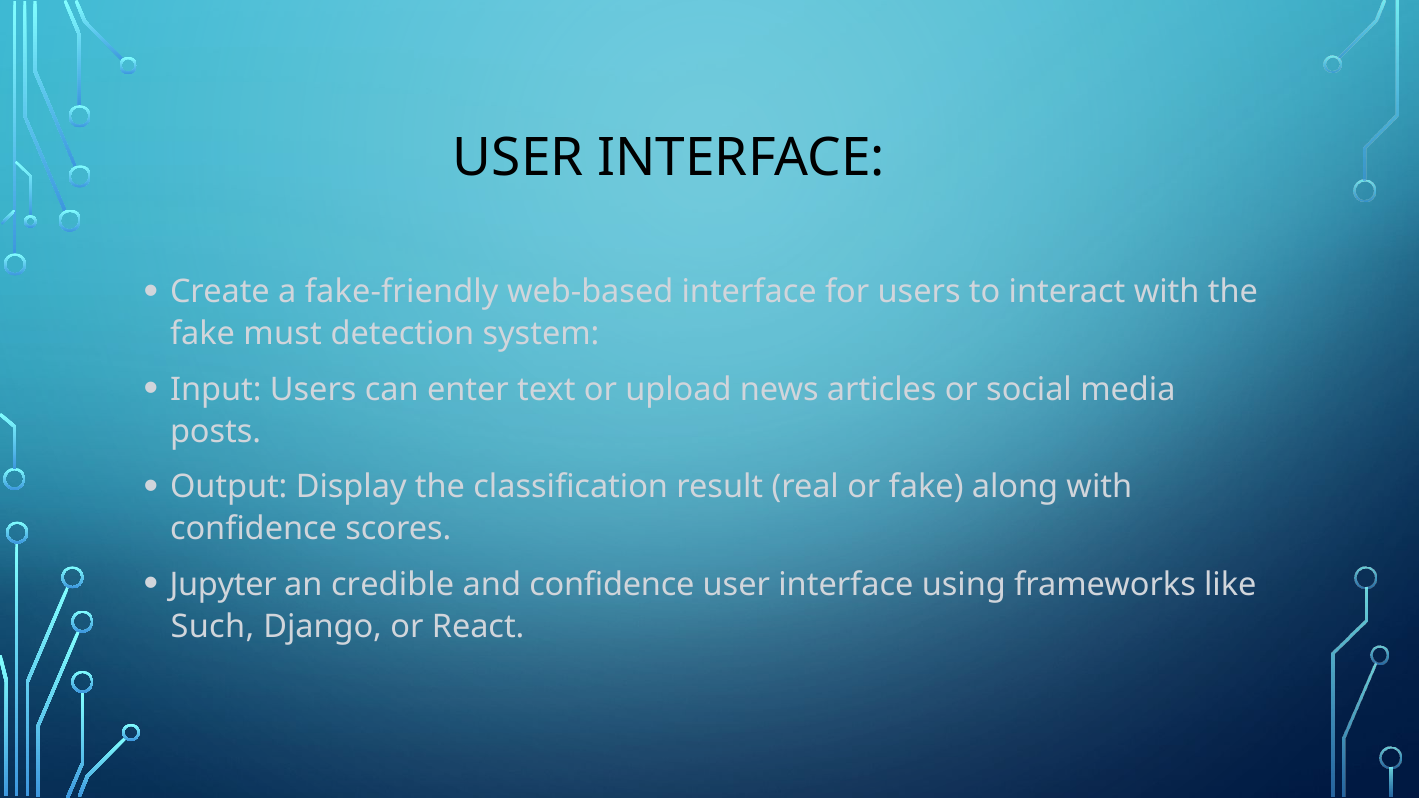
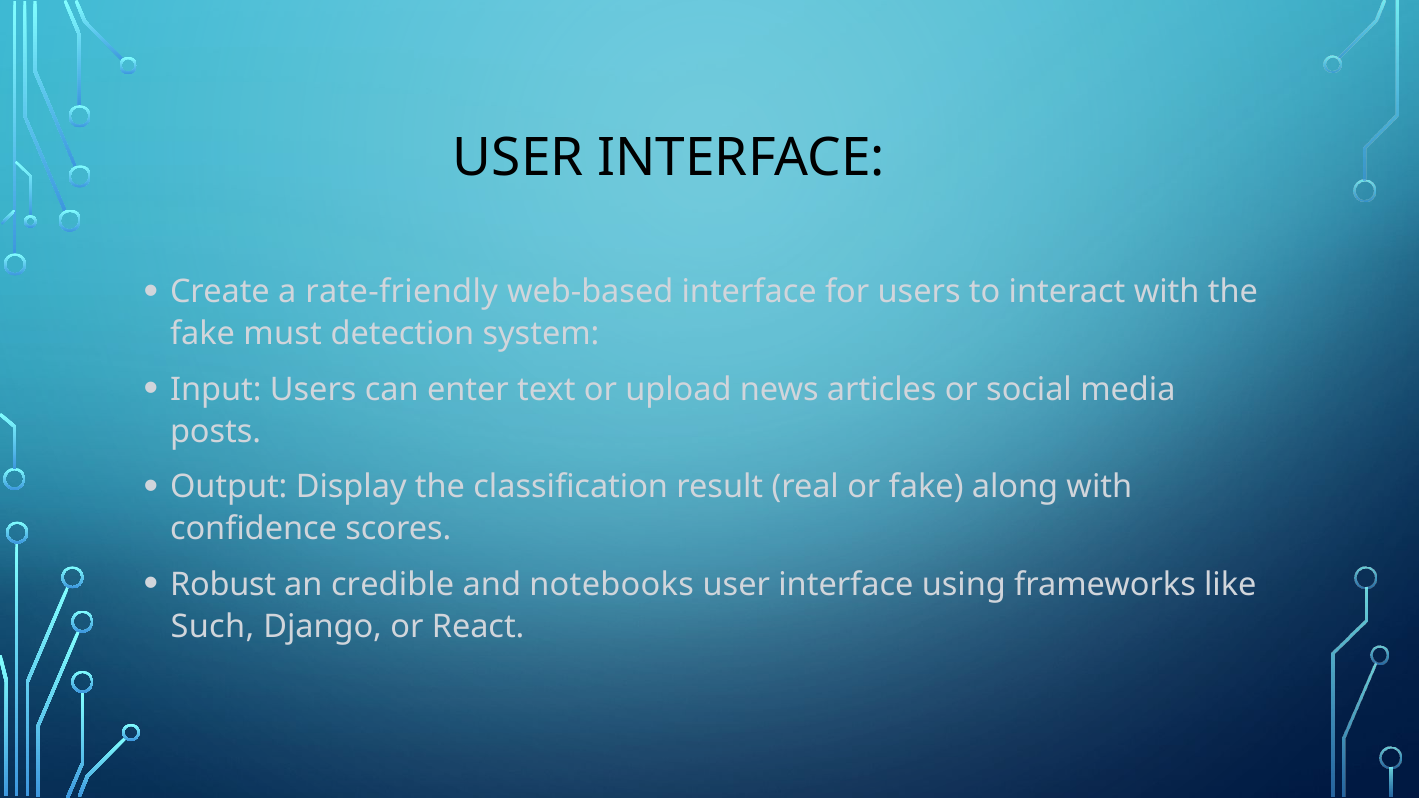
fake-friendly: fake-friendly -> rate-friendly (402, 292)
Jupyter: Jupyter -> Robust (223, 585)
and confidence: confidence -> notebooks (612, 585)
